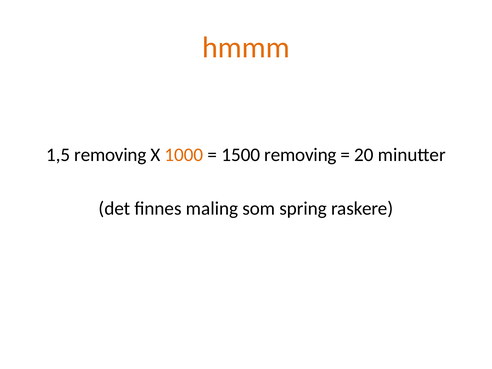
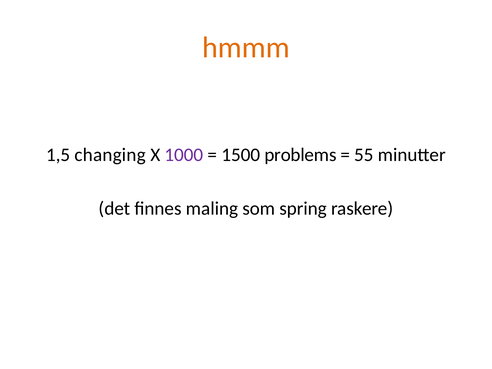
1,5 removing: removing -> changing (110, 155)
1000 colour: orange -> purple (184, 155)
1500 removing: removing -> problems (300, 155)
20: 20 -> 55 (364, 155)
